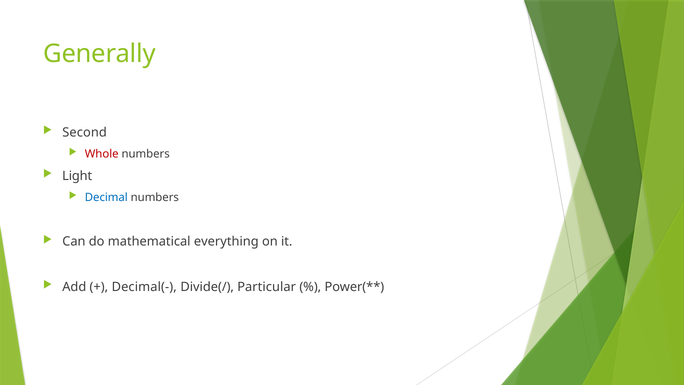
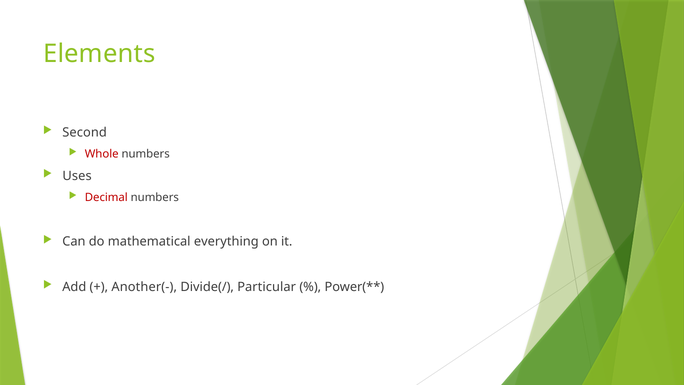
Generally: Generally -> Elements (99, 54)
Light: Light -> Uses (77, 176)
Decimal colour: blue -> red (106, 197)
Decimal(-: Decimal(- -> Another(- (144, 287)
